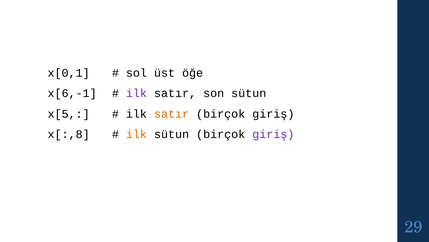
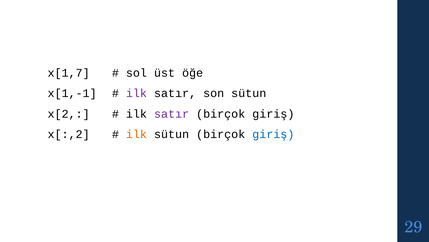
x[0,1: x[0,1 -> x[1,7 (69, 73)
x[6,-1: x[6,-1 -> x[1,-1 (72, 93)
x[5: x[5 -> x[2 (69, 114)
satır colour: orange -> purple (172, 114)
x[:,8: x[:,8 -> x[:,2 (69, 134)
giriş colour: purple -> blue (273, 134)
